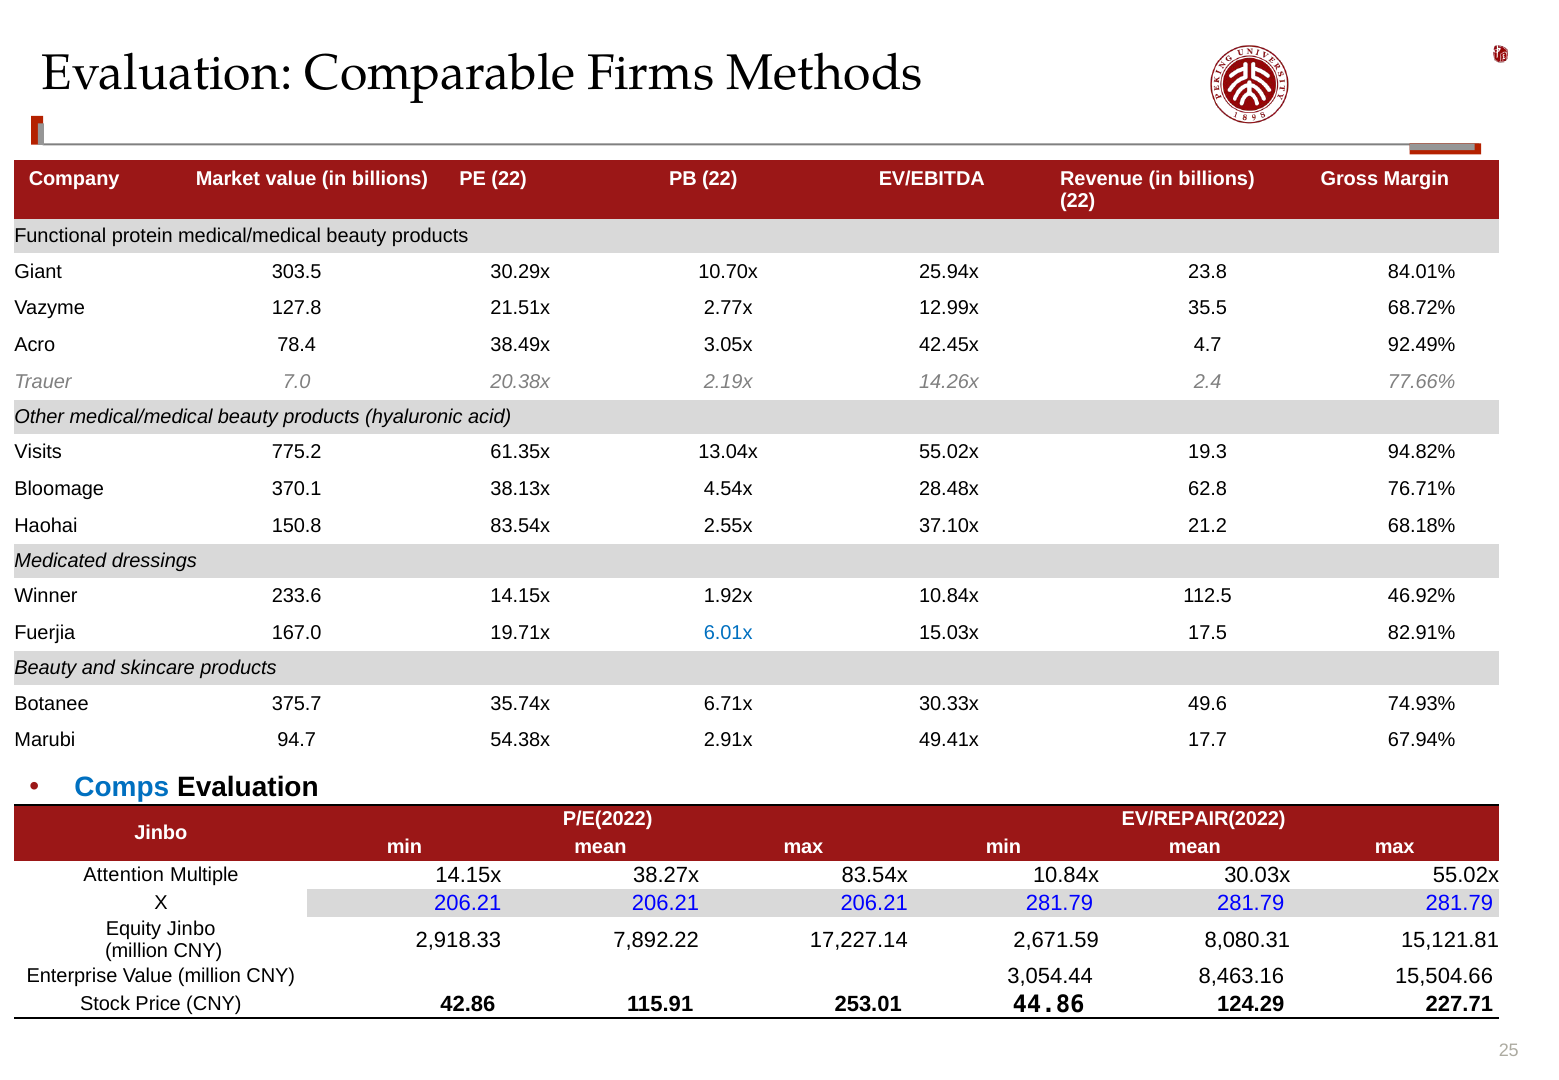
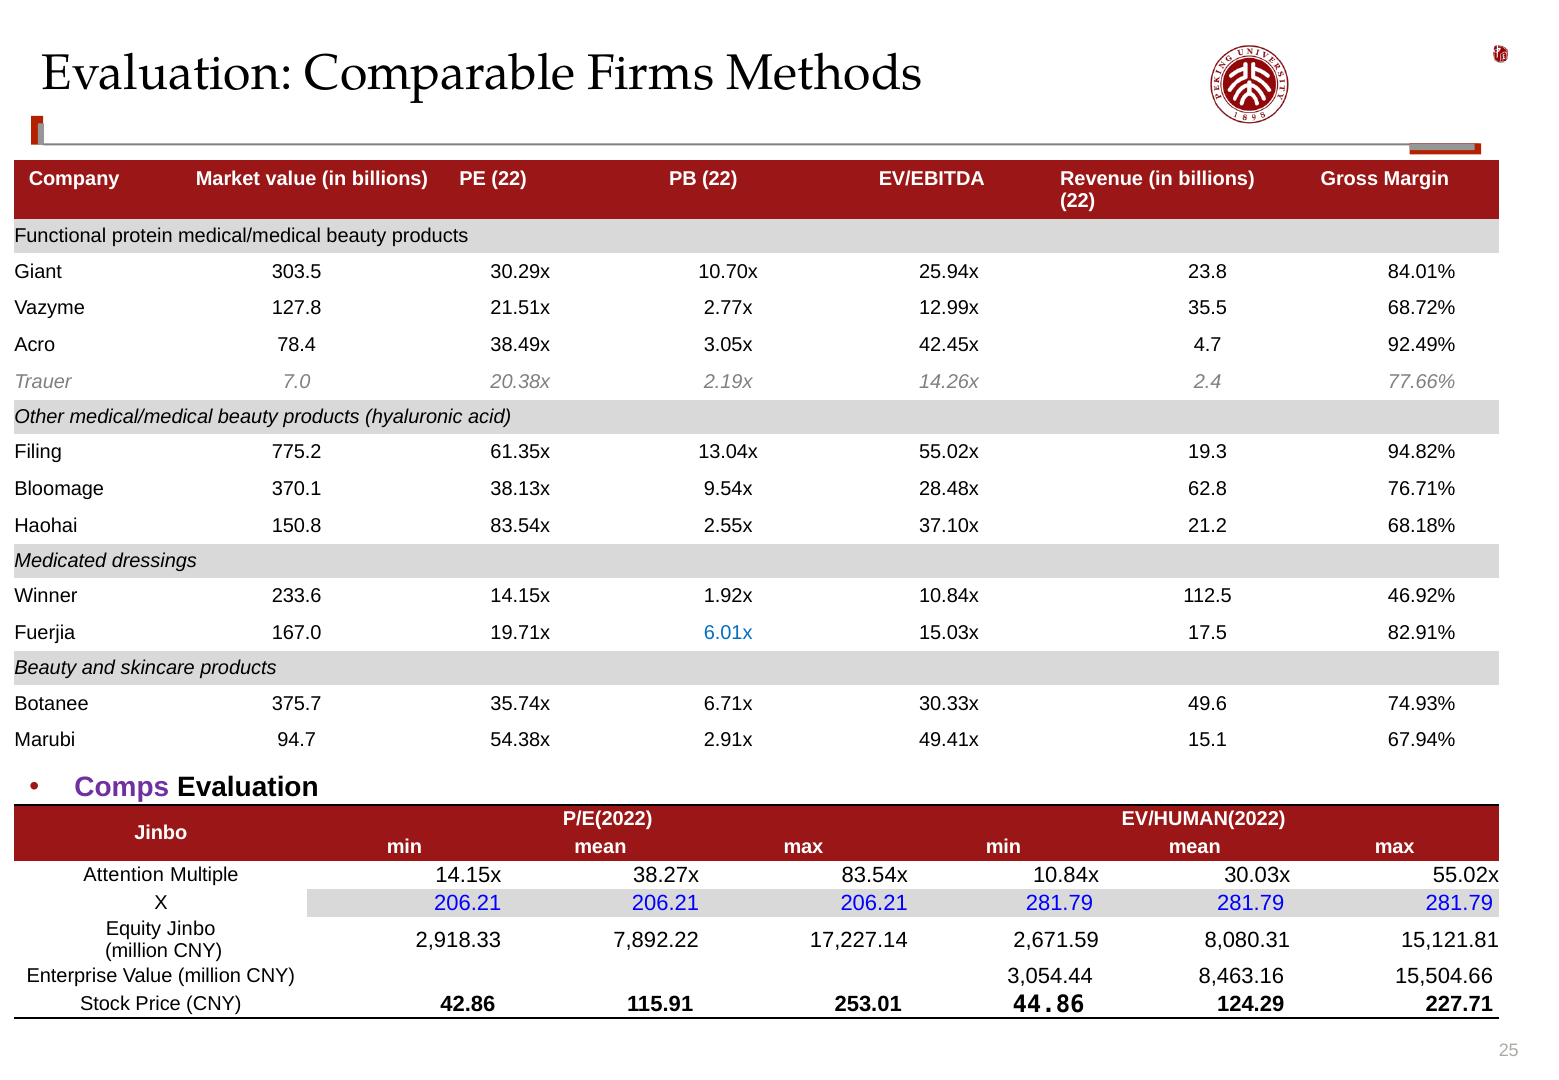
Visits: Visits -> Filing (38, 452)
4.54x: 4.54x -> 9.54x (728, 489)
17.7: 17.7 -> 15.1 (1208, 740)
Comps colour: blue -> purple (122, 787)
EV/REPAIR(2022: EV/REPAIR(2022 -> EV/HUMAN(2022 (1204, 819)
